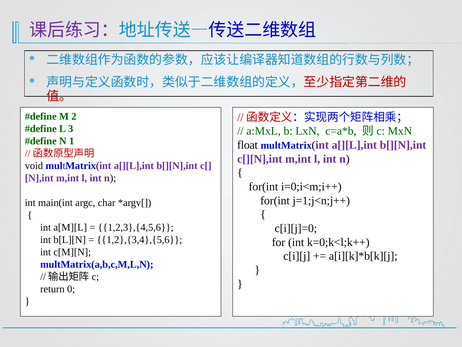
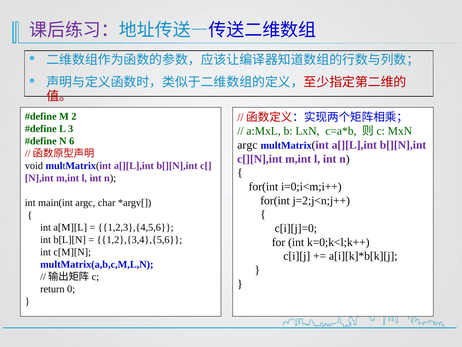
1: 1 -> 6 (72, 141)
float: float -> argc (247, 145)
j=1;j<n;j++: j=1;j<n;j++ -> j=2;j<n;j++ (321, 200)
